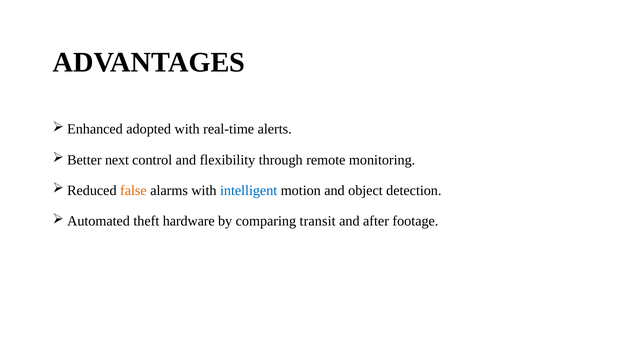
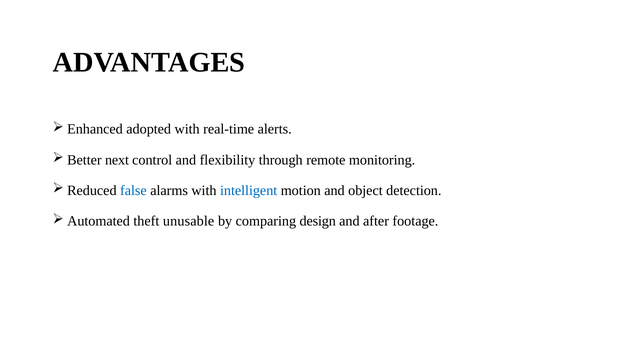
false colour: orange -> blue (133, 190)
hardware: hardware -> unusable (189, 221)
transit: transit -> design (318, 221)
